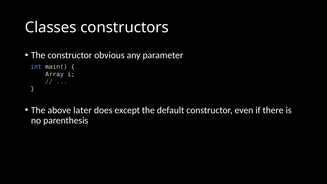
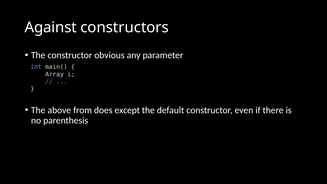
Classes: Classes -> Against (51, 27)
later: later -> from (83, 110)
